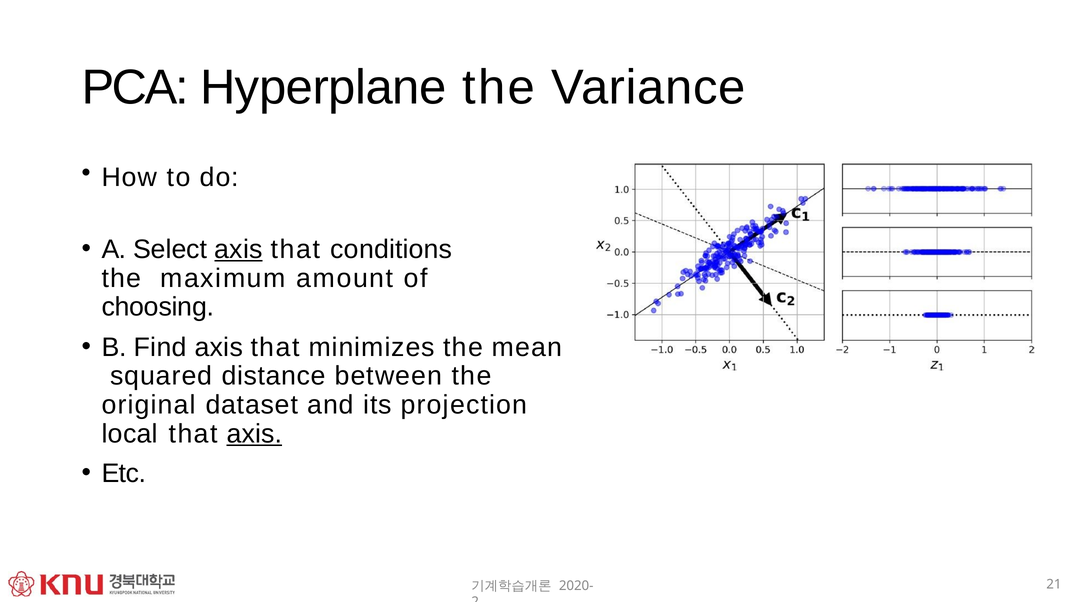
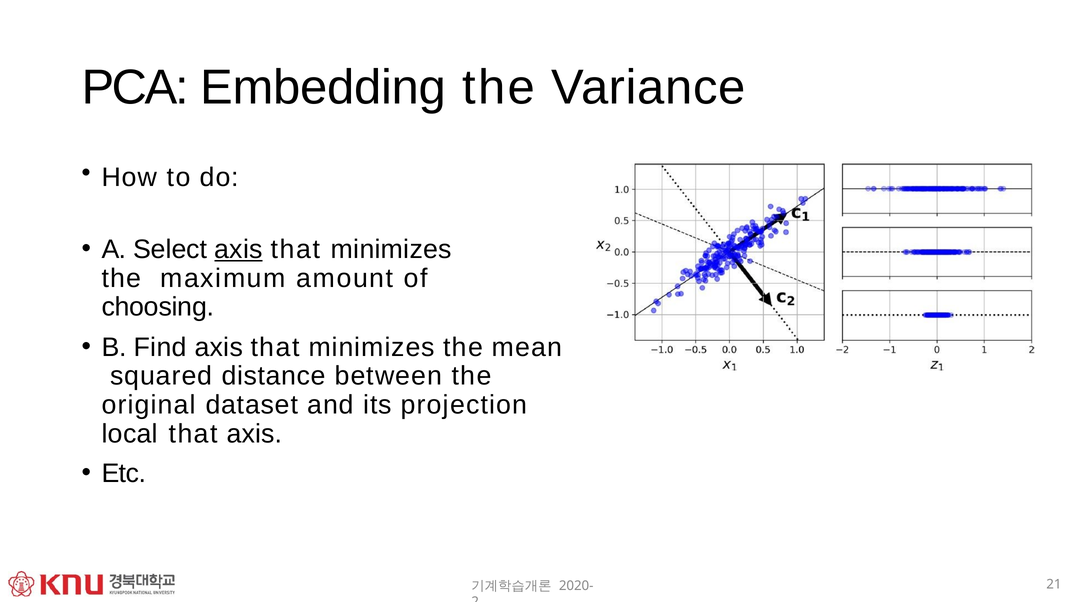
Hyperplane: Hyperplane -> Embedding (323, 88)
conditions: conditions -> minimizes (391, 249)
axis underline: present -> none (254, 434)
